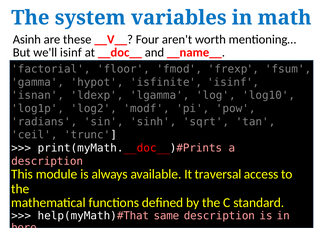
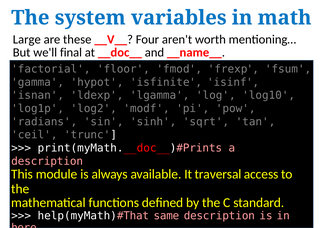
Asinh: Asinh -> Large (27, 39)
we'll isinf: isinf -> final (71, 52)
